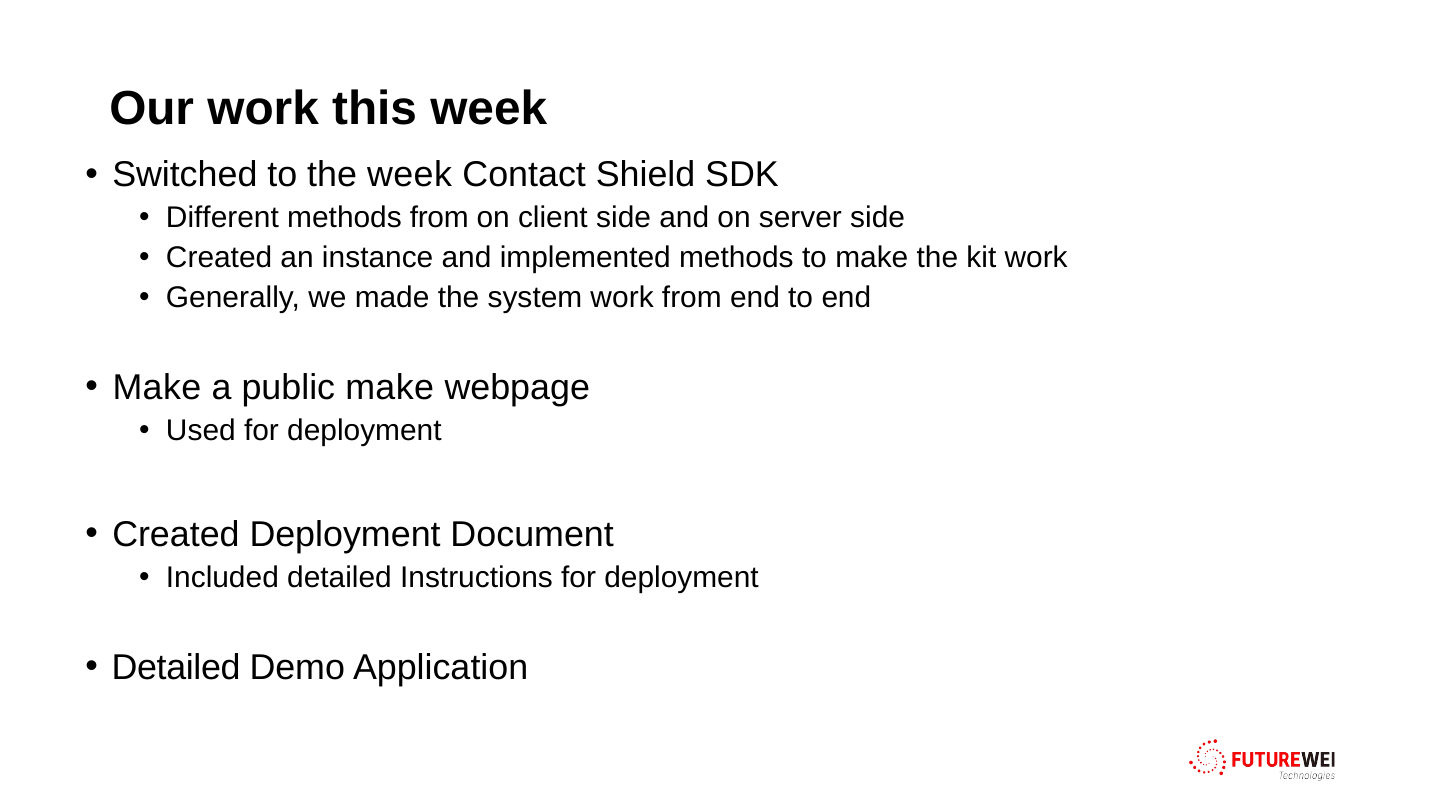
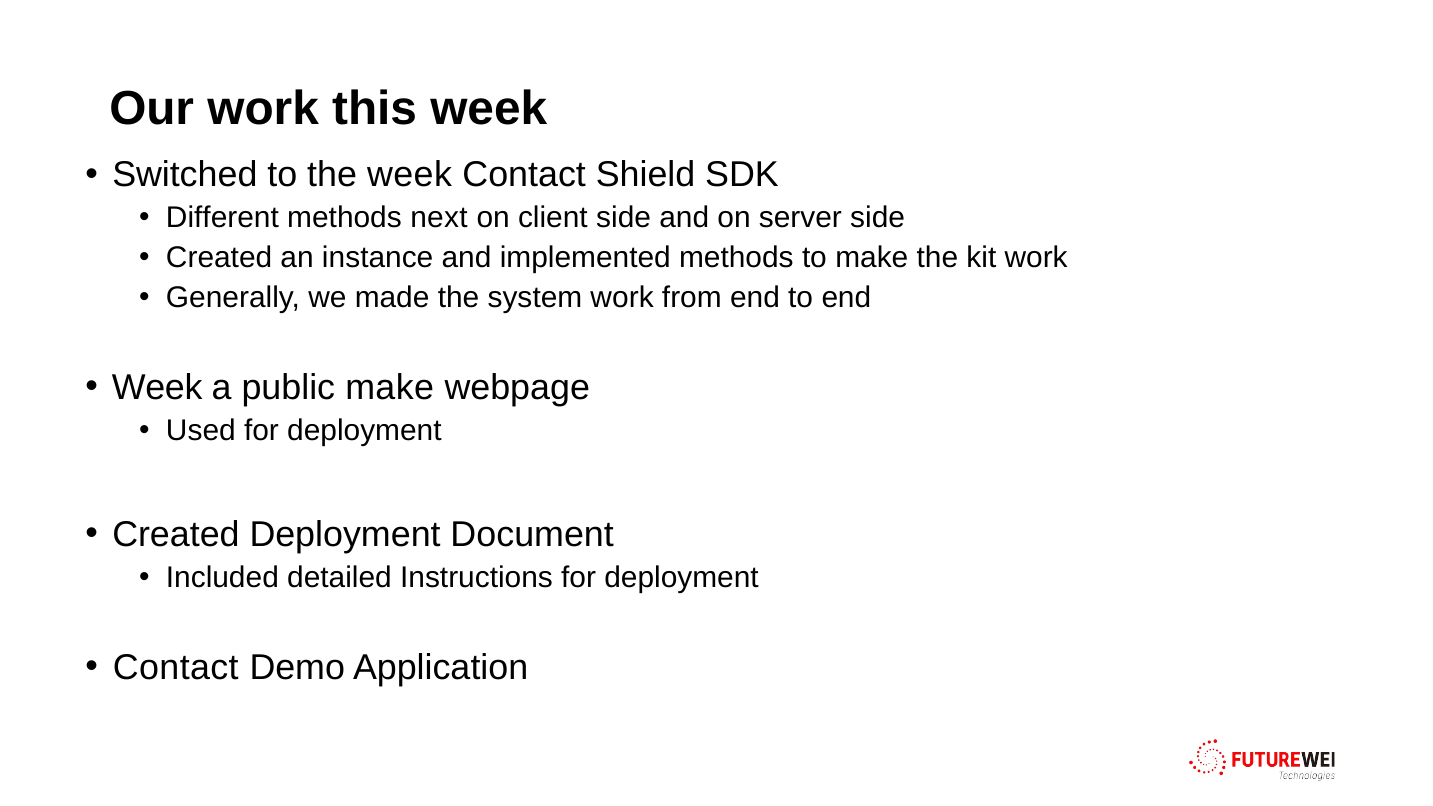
methods from: from -> next (439, 218)
Make: Make -> Week (157, 388)
Detailed: Detailed -> Contact (176, 668)
